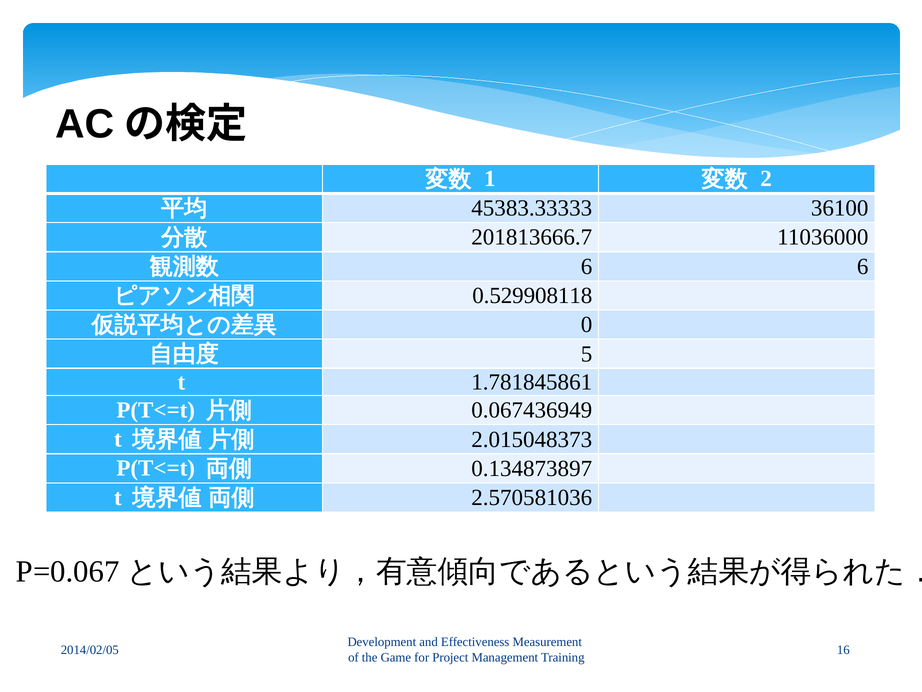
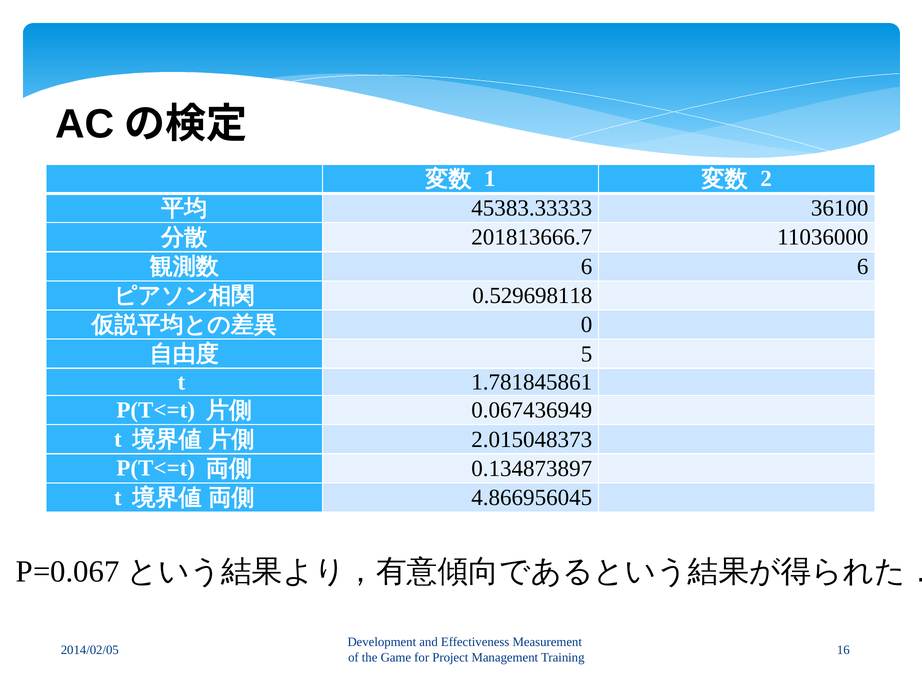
0.529908118: 0.529908118 -> 0.529698118 (532, 295)
2.570581036: 2.570581036 -> 4.866956045 (532, 497)
